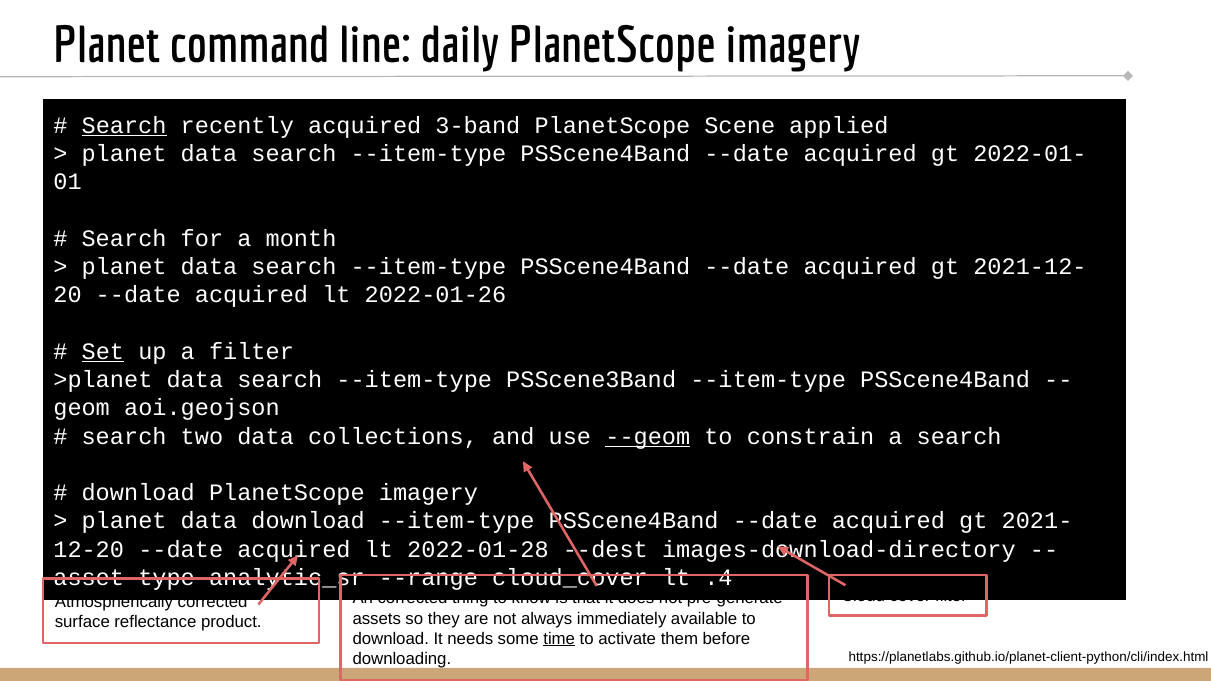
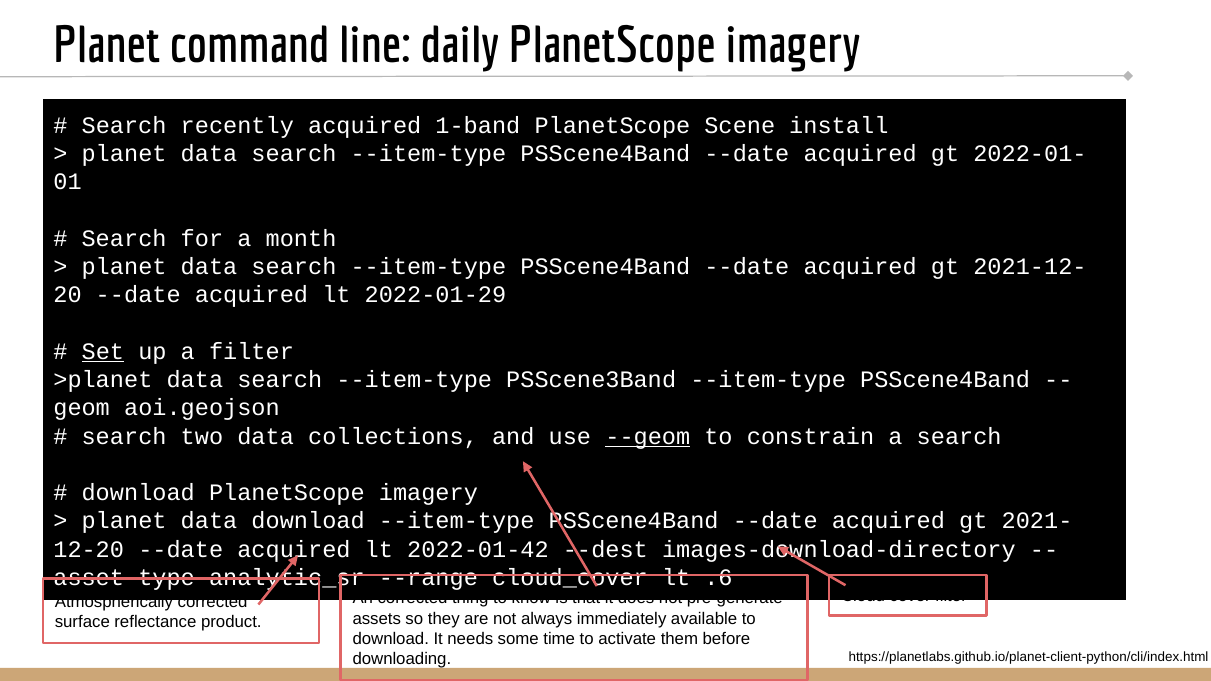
Search underline: present -> none (124, 125)
3-band: 3-band -> 1-band (478, 125)
applied: applied -> install (839, 125)
2022-01-26: 2022-01-26 -> 2022-01-29 (435, 295)
2022-01-28: 2022-01-28 -> 2022-01-42 (478, 550)
.4: .4 -> .6 (718, 578)
time underline: present -> none (559, 639)
